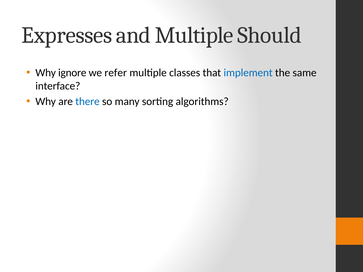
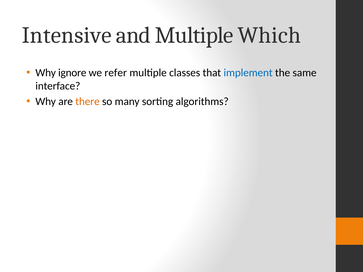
Expresses: Expresses -> Intensive (67, 35)
Should: Should -> Which (269, 35)
there colour: blue -> orange (88, 102)
